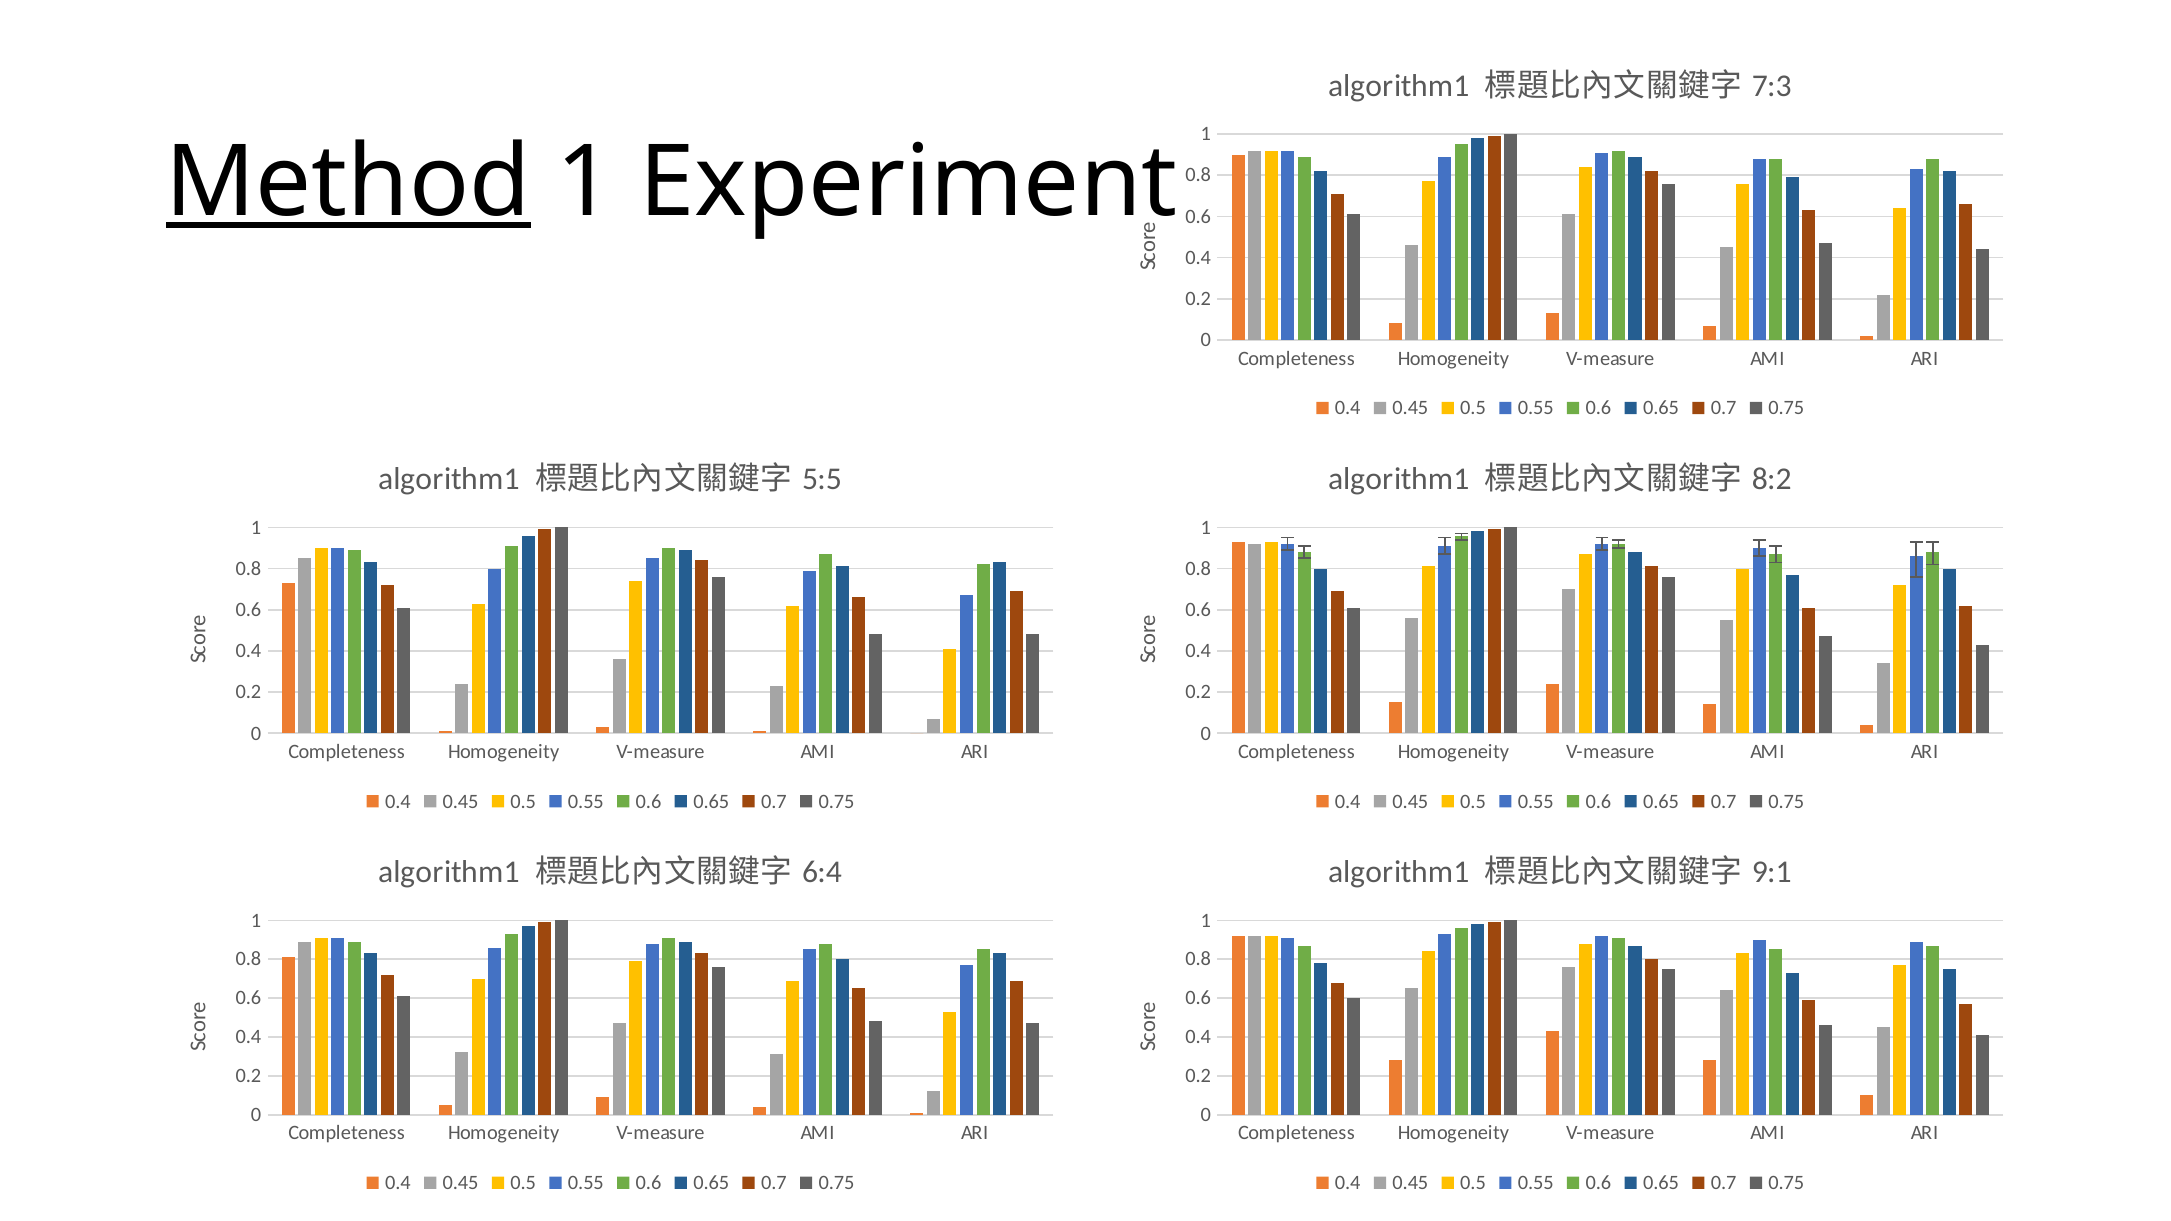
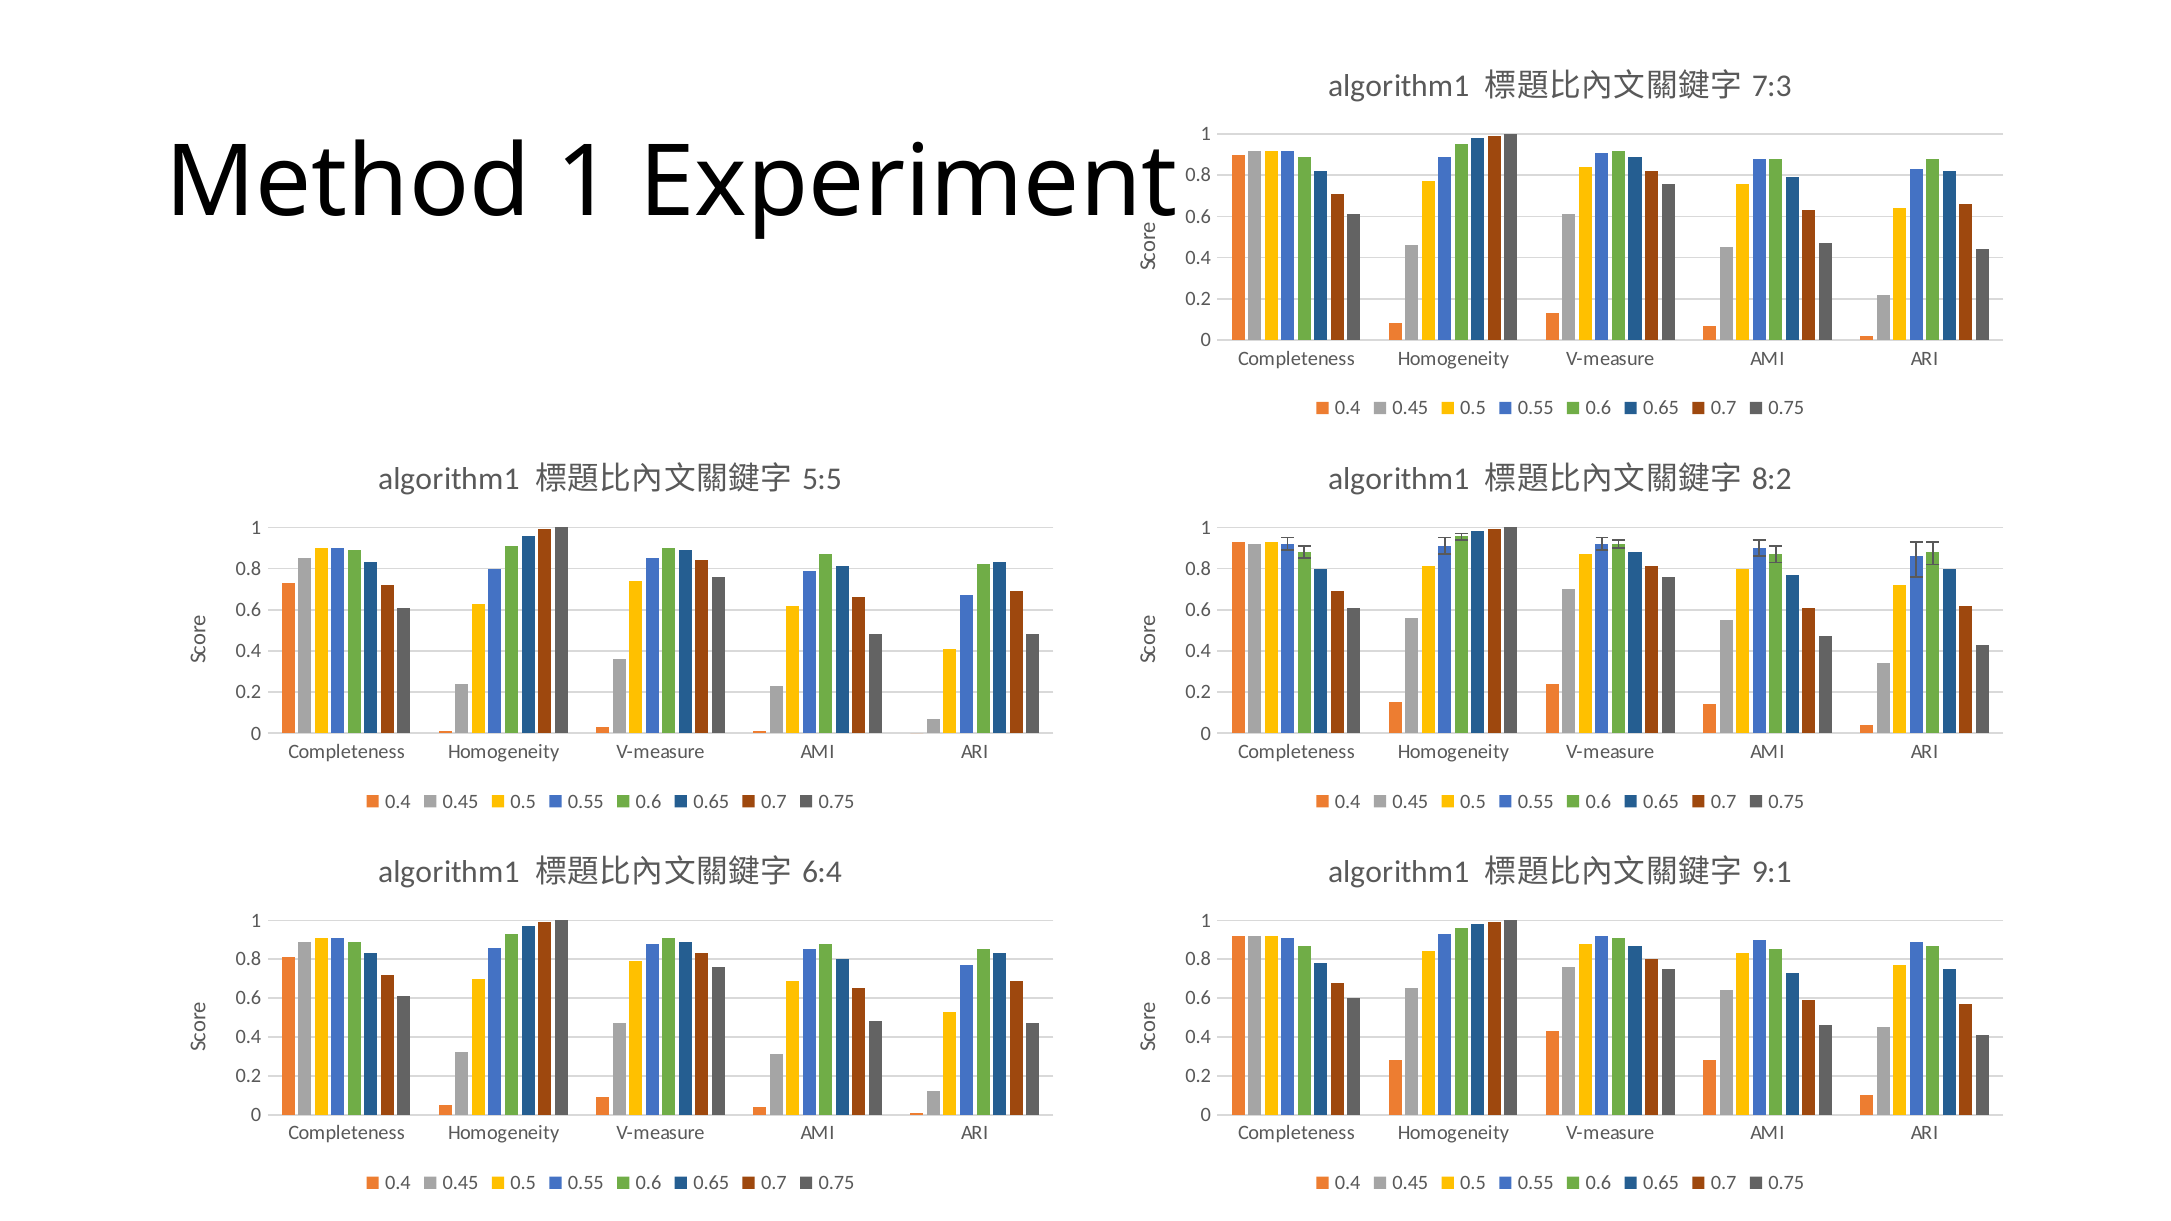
Method underline: present -> none (348, 182)
